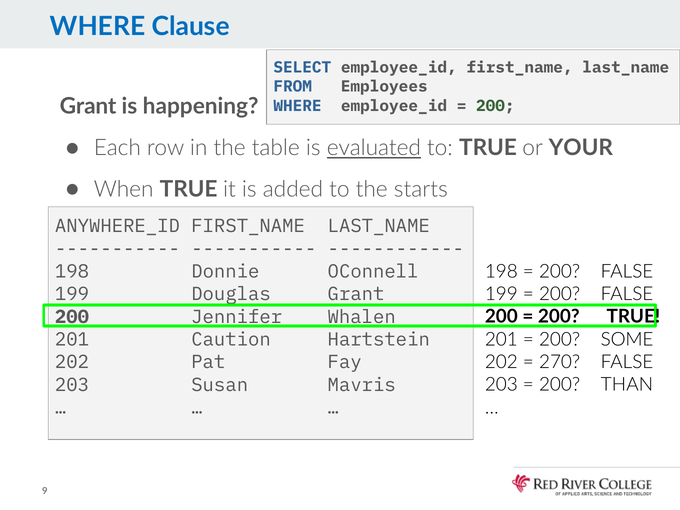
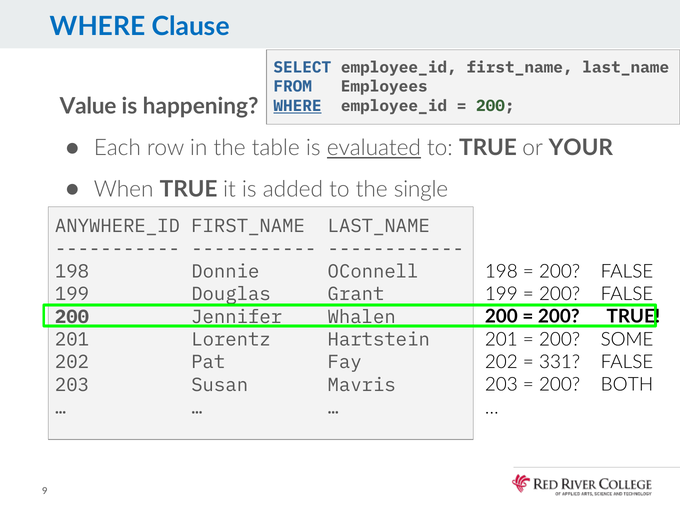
Grant: Grant -> Value (88, 107)
WHERE underline: none -> present (297, 106)
starts: starts -> single (421, 189)
Caution: Caution -> Lorentz (231, 340)
270: 270 -> 331 (560, 362)
THAN: THAN -> BOTH (627, 385)
